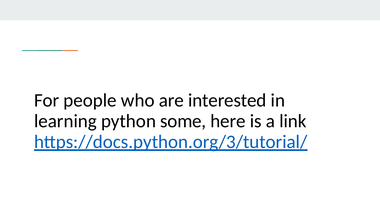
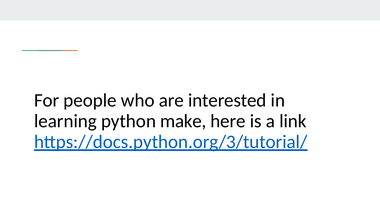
some: some -> make (183, 121)
